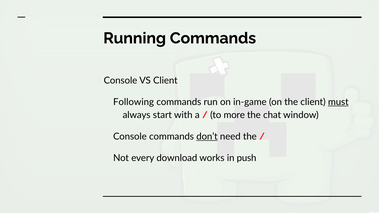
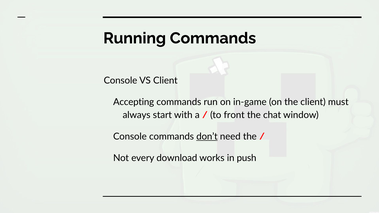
Following: Following -> Accepting (134, 102)
must underline: present -> none (338, 102)
more: more -> front (234, 115)
